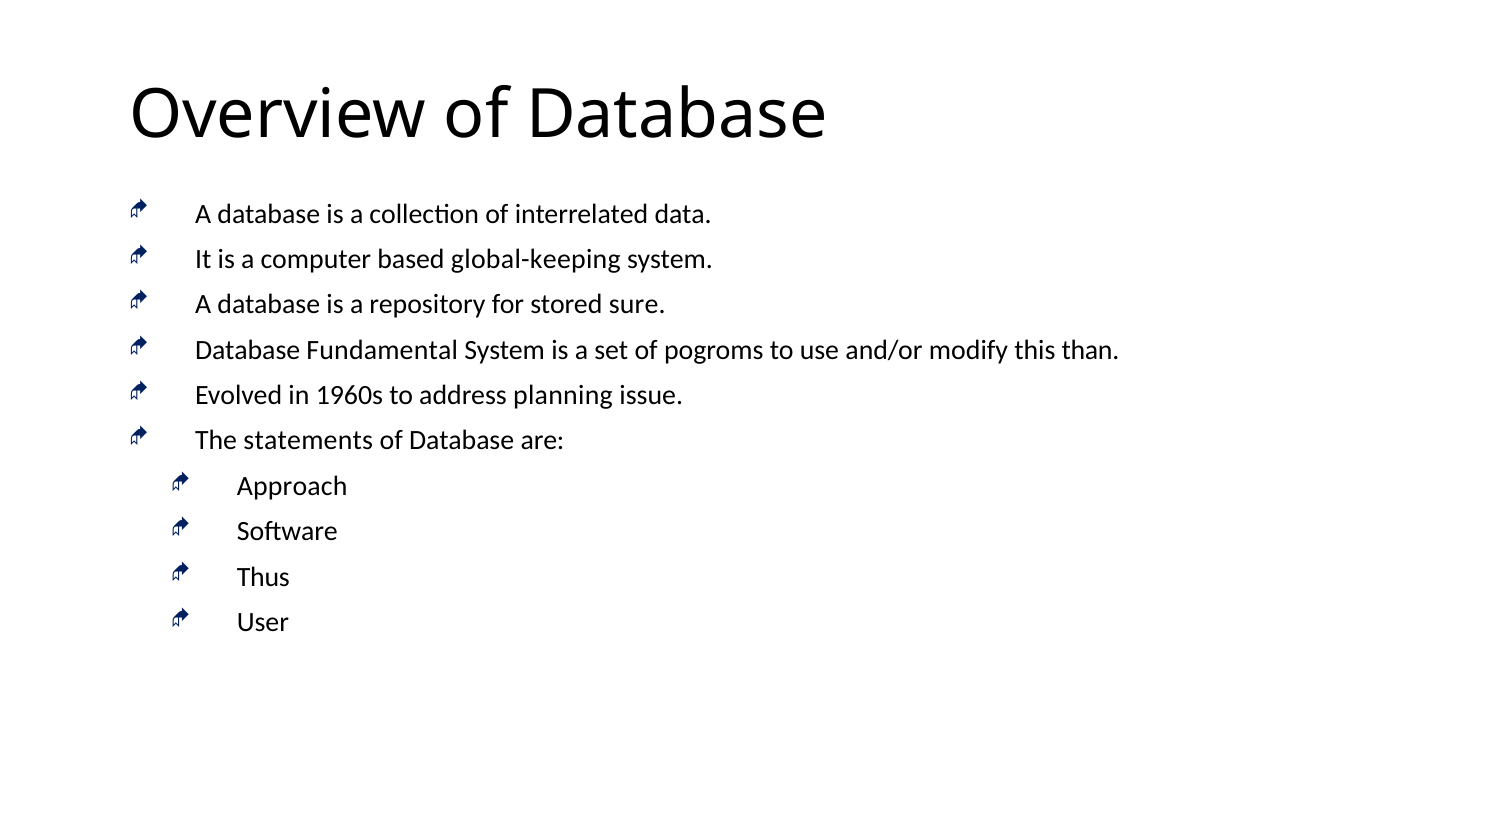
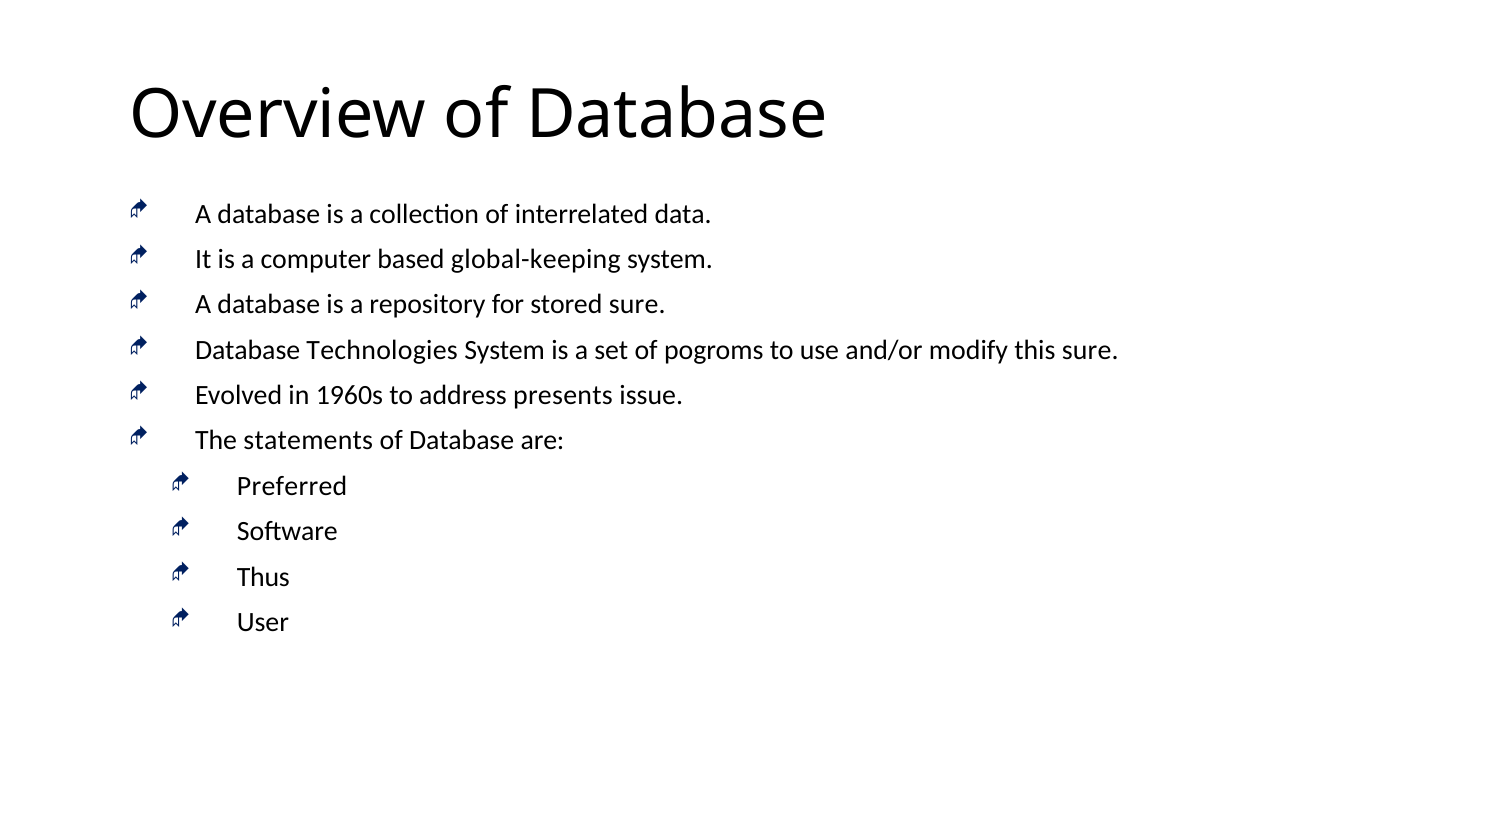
Fundamental: Fundamental -> Technologies (382, 350)
this than: than -> sure (1090, 350)
planning: planning -> presents (563, 395)
Approach: Approach -> Preferred (292, 486)
